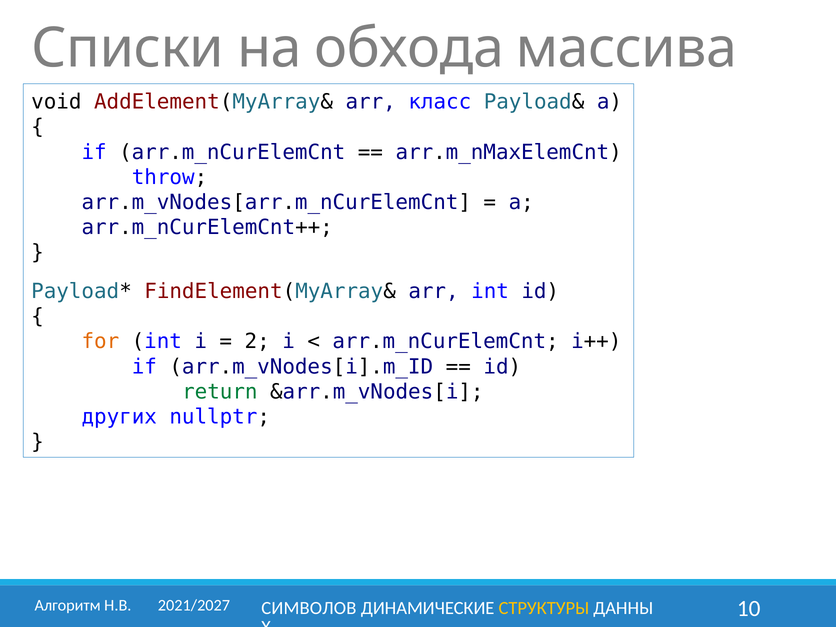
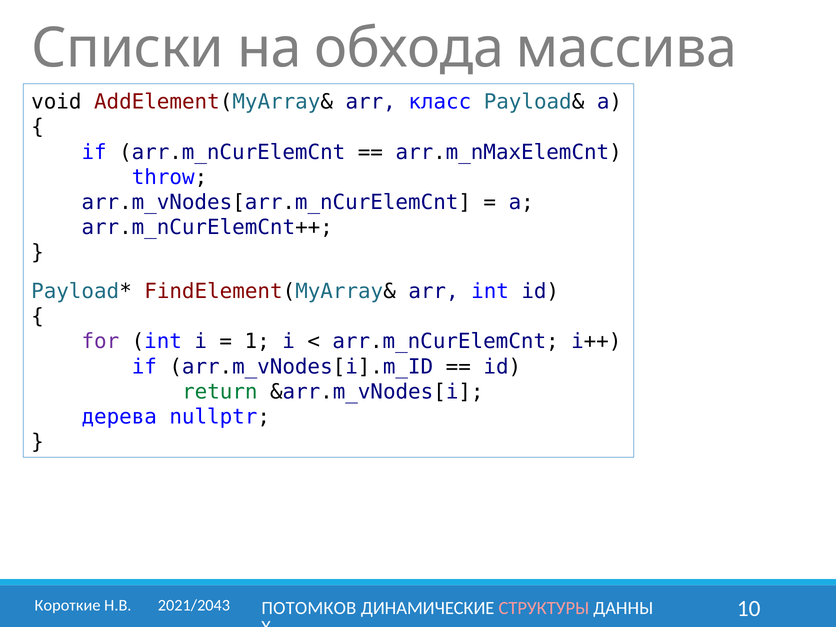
for colour: orange -> purple (100, 342)
2: 2 -> 1 (257, 342)
других: других -> дерева (119, 417)
Алгоритм: Алгоритм -> Короткие (68, 606)
2021/2027: 2021/2027 -> 2021/2043 (194, 606)
СИМВОЛОВ: СИМВОЛОВ -> ПОТОМКОВ (309, 608)
СТРУКТУРЫ colour: yellow -> pink (544, 608)
